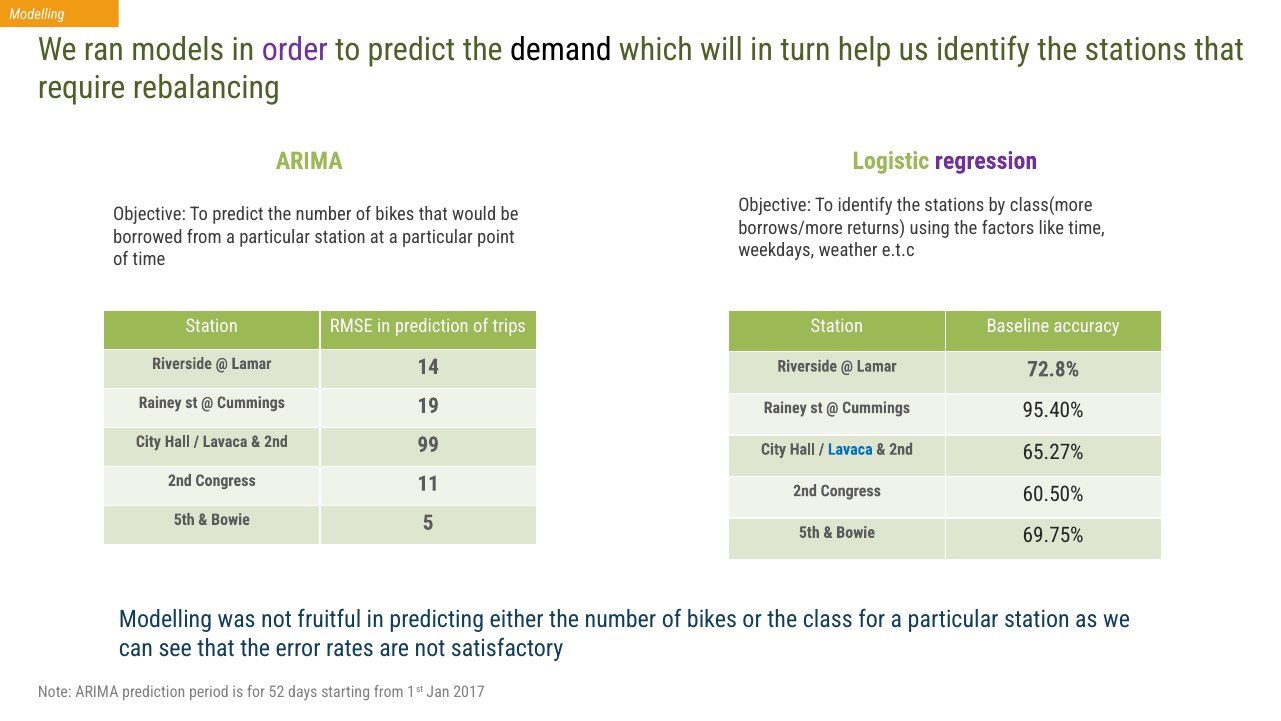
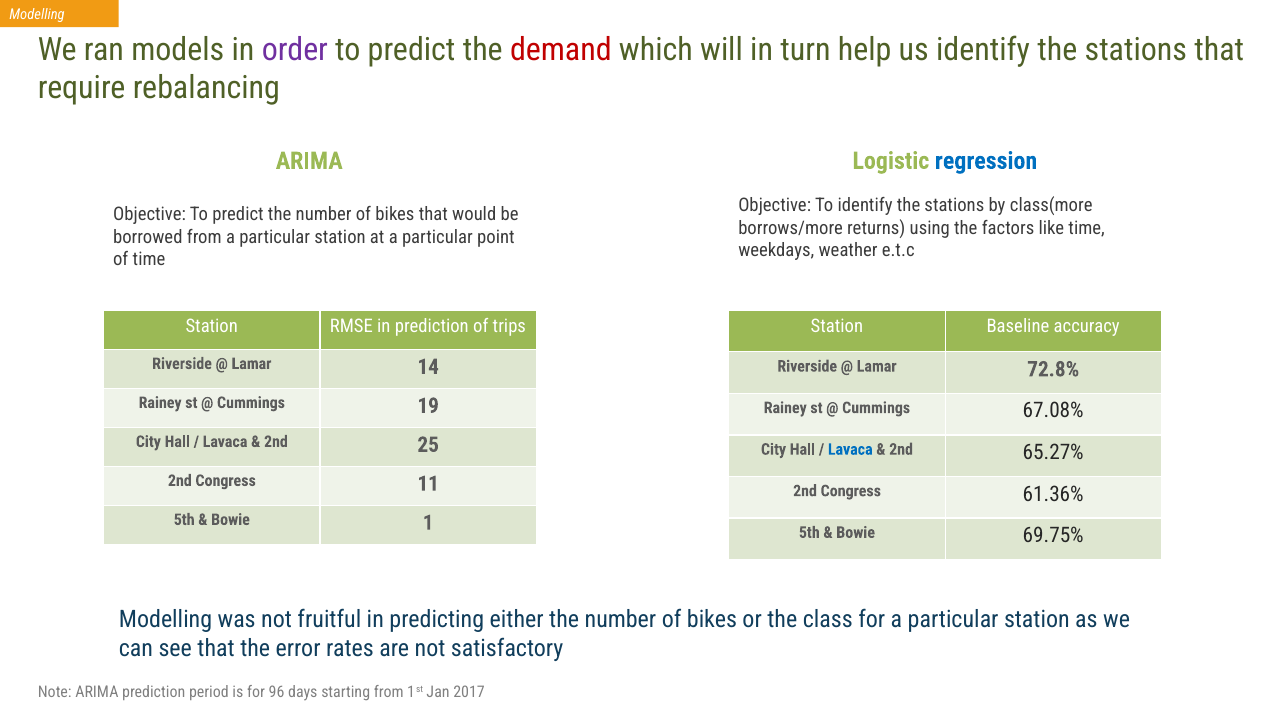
demand colour: black -> red (561, 50)
regression colour: purple -> blue (986, 161)
95.40%: 95.40% -> 67.08% (1053, 411)
99: 99 -> 25 (428, 444)
60.50%: 60.50% -> 61.36% (1053, 494)
5: 5 -> 1 (428, 522)
52: 52 -> 96 (277, 691)
